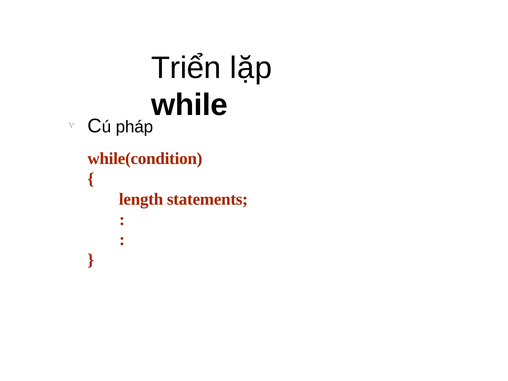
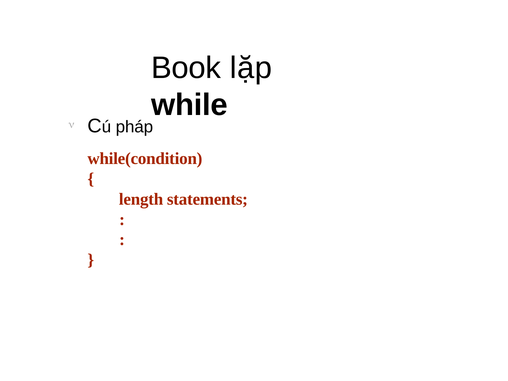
Triển: Triển -> Book (186, 68)
